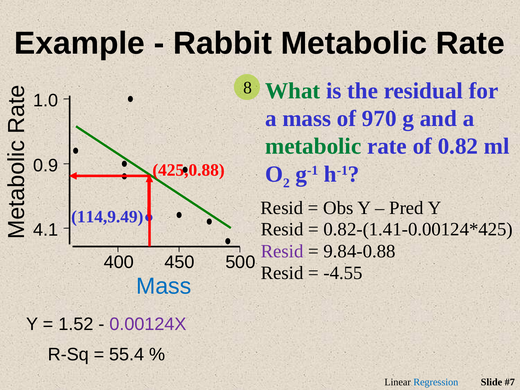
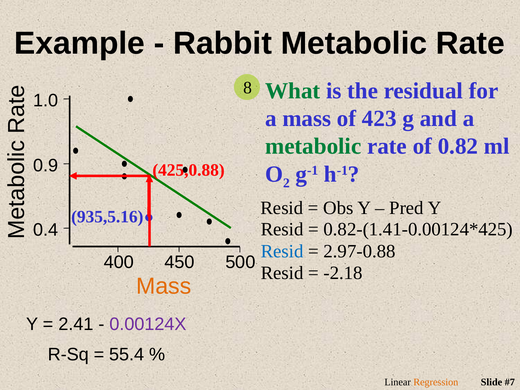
970: 970 -> 423 (379, 119)
114,9.49: 114,9.49 -> 935,5.16 (107, 217)
4.1: 4.1 -> 0.4 (46, 230)
Resid colour: purple -> blue (282, 251)
9.84-0.88: 9.84-0.88 -> 2.97-0.88 (360, 251)
-4.55: -4.55 -> -2.18 (343, 273)
Mass colour: blue -> orange (164, 286)
1.52: 1.52 -> 2.41 (76, 324)
Regression colour: blue -> orange (436, 382)
